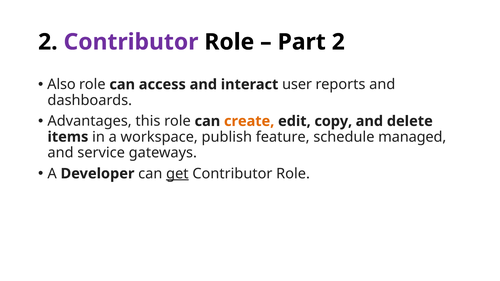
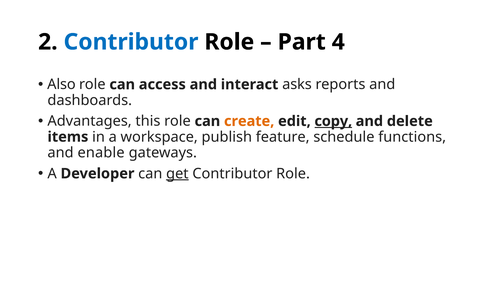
Contributor colour: purple -> blue (131, 42)
Part 2: 2 -> 4 (338, 42)
user: user -> asks (297, 85)
copy underline: none -> present (333, 121)
managed: managed -> functions (412, 137)
service: service -> enable (101, 153)
